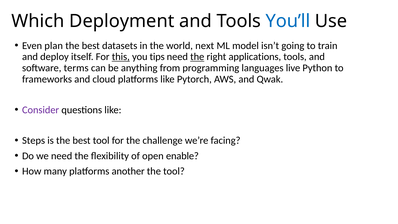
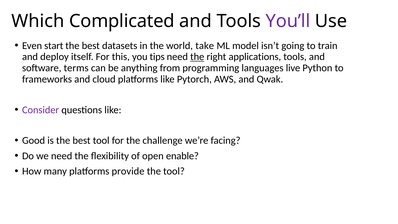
Deployment: Deployment -> Complicated (122, 21)
You’ll colour: blue -> purple (288, 21)
plan: plan -> start (54, 46)
next: next -> take (205, 46)
this underline: present -> none (121, 57)
Steps: Steps -> Good (34, 140)
another: another -> provide (128, 171)
